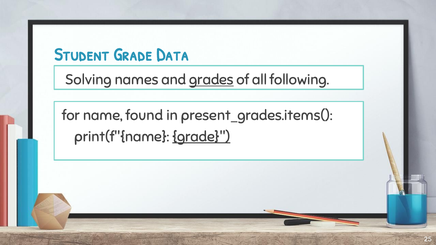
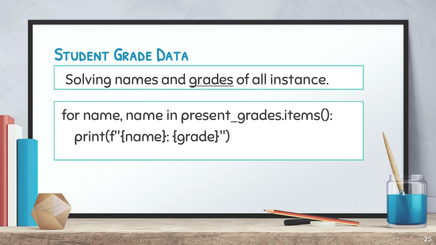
following: following -> instance (299, 80)
name found: found -> name (144, 116)
grade underline: present -> none (201, 137)
